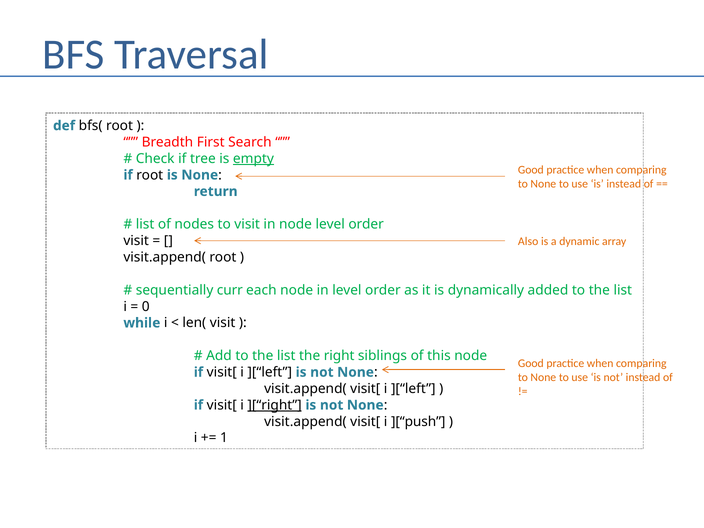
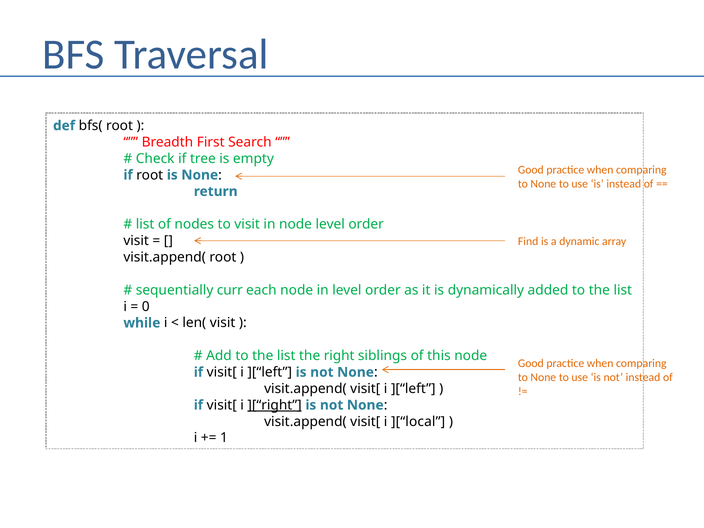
empty underline: present -> none (253, 159)
Also: Also -> Find (528, 241)
][“push: ][“push -> ][“local (418, 422)
